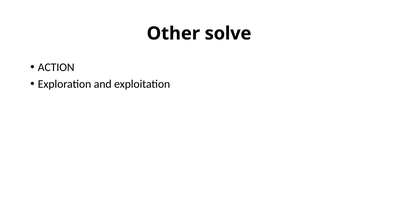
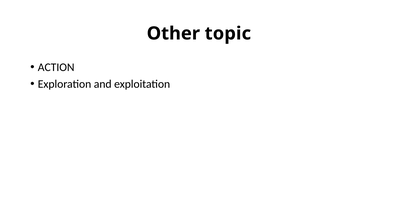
solve: solve -> topic (228, 33)
